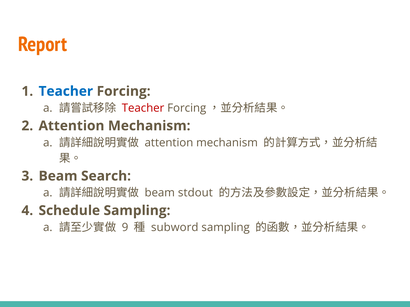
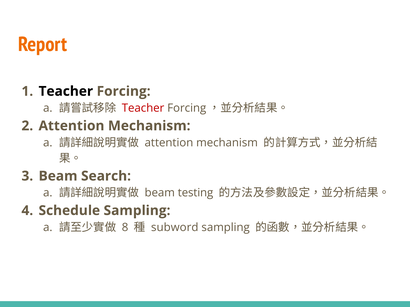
Teacher colour: blue -> black (66, 91)
stdout: stdout -> testing (196, 193)
9: 9 -> 8 (125, 228)
